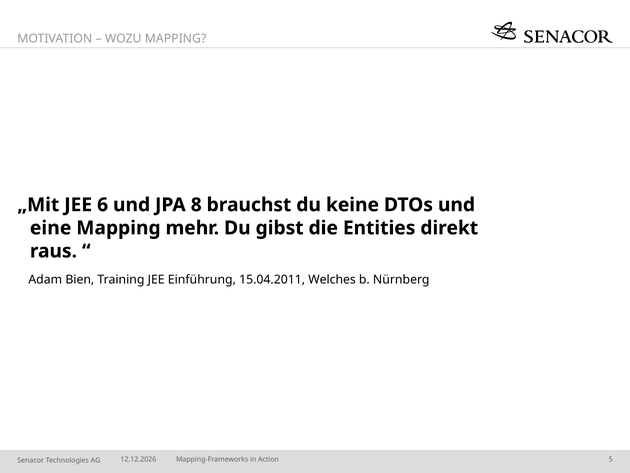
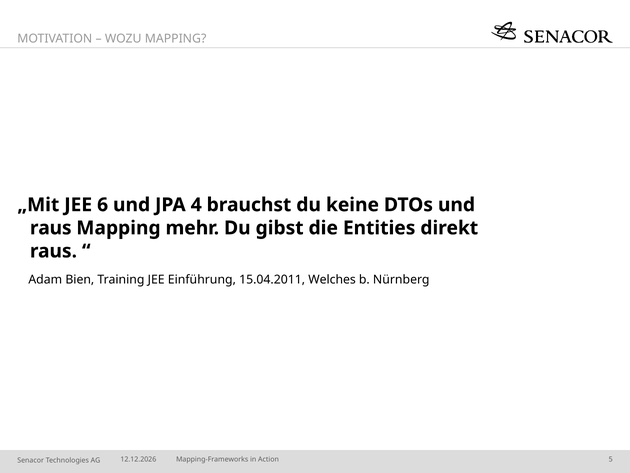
8: 8 -> 4 (196, 205)
eine: eine -> raus (51, 228)
